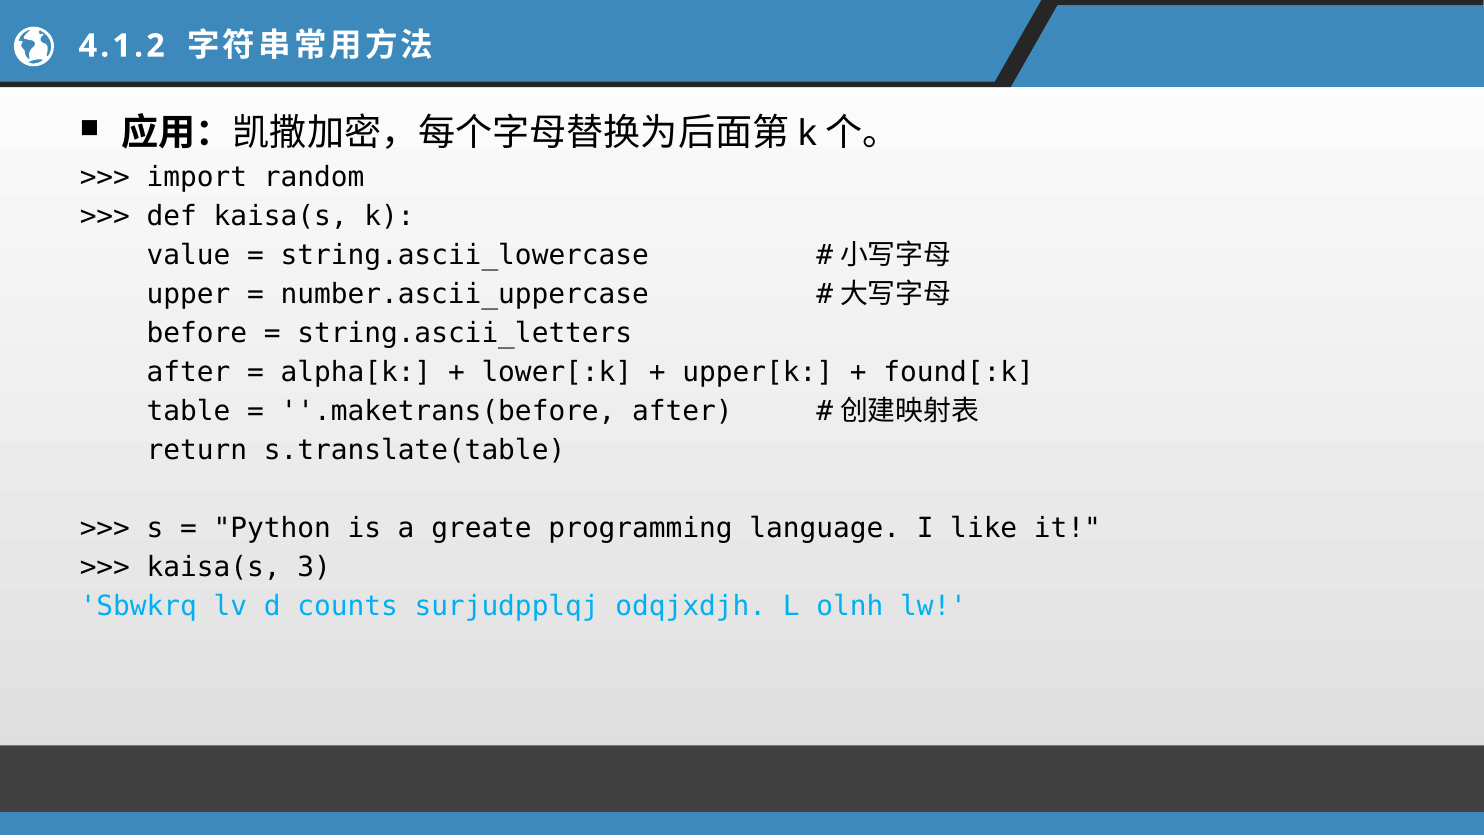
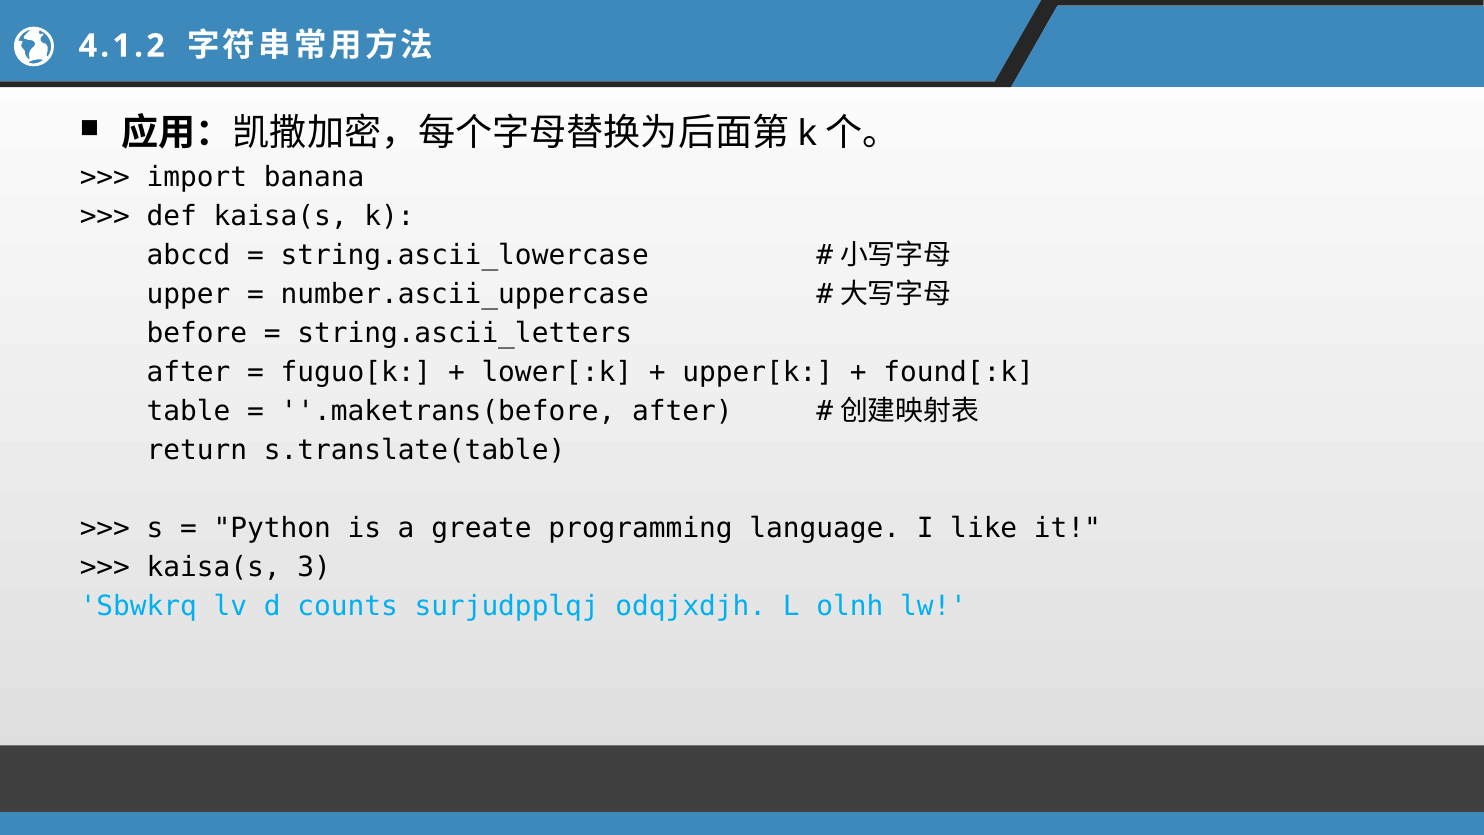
random: random -> banana (314, 177)
value: value -> abccd (189, 255)
alpha[k: alpha[k -> fuguo[k (356, 372)
